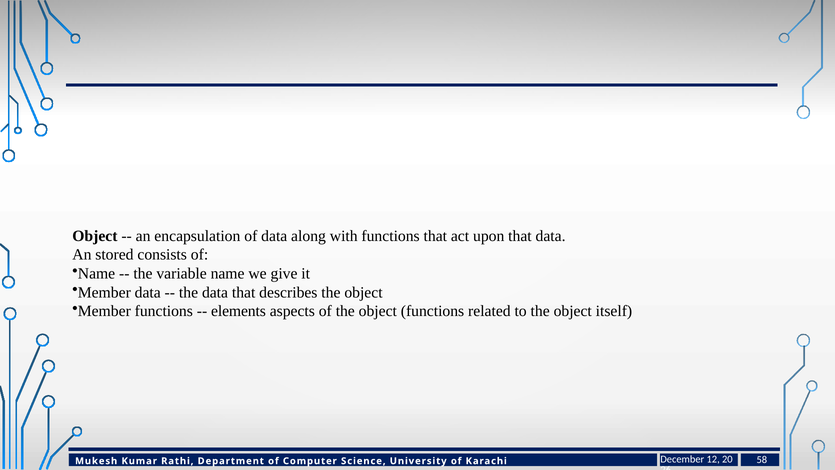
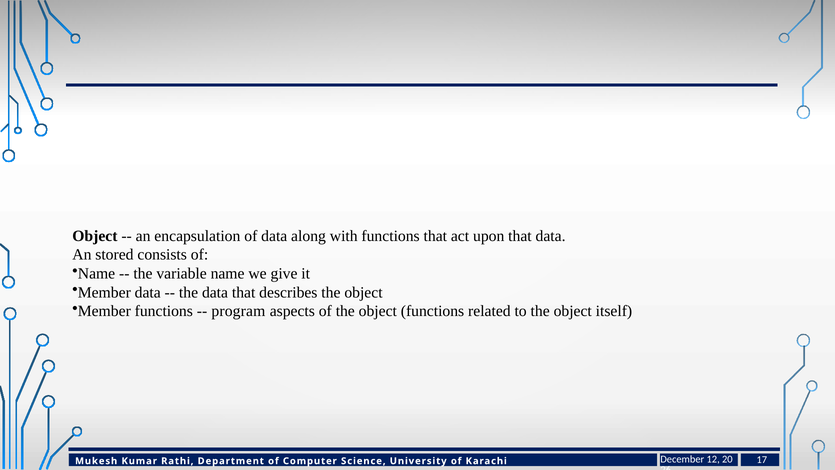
elements: elements -> program (238, 311)
58: 58 -> 17 (762, 459)
